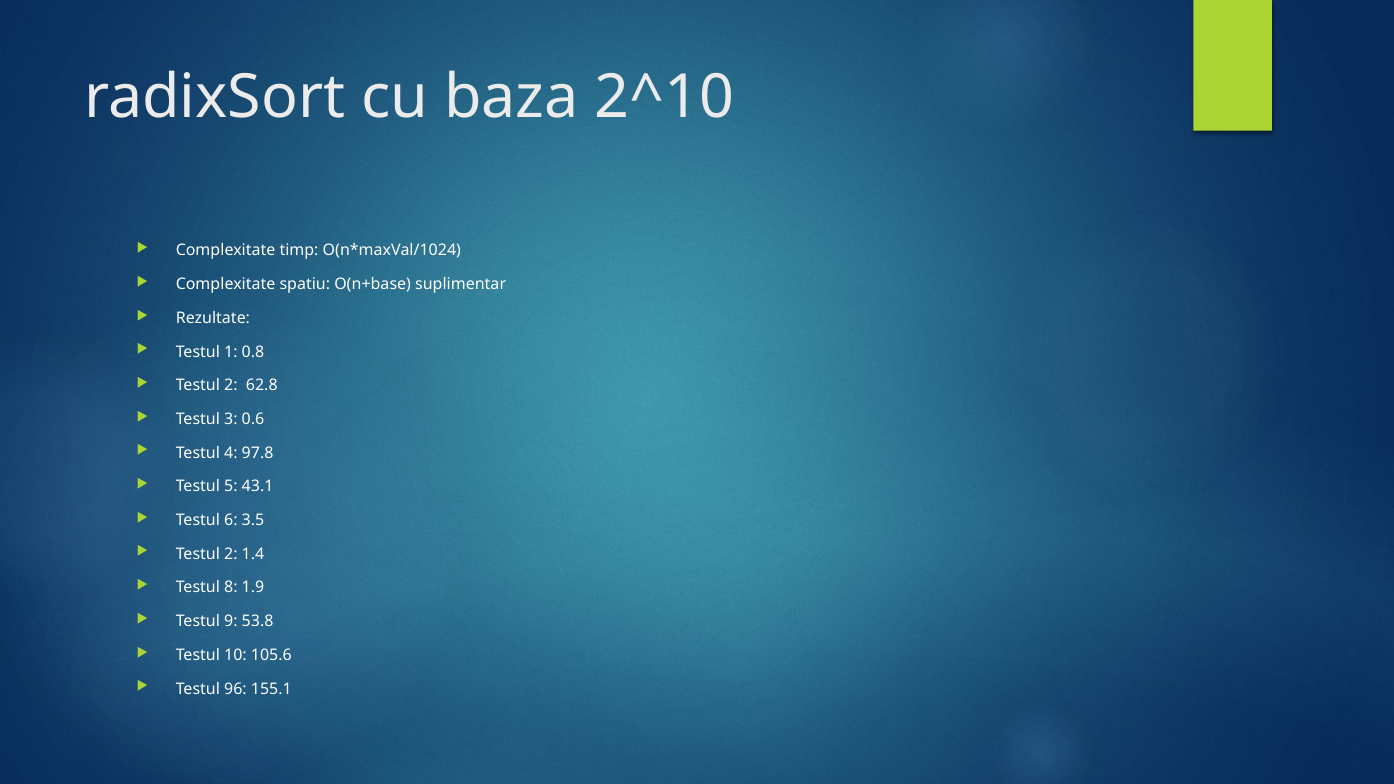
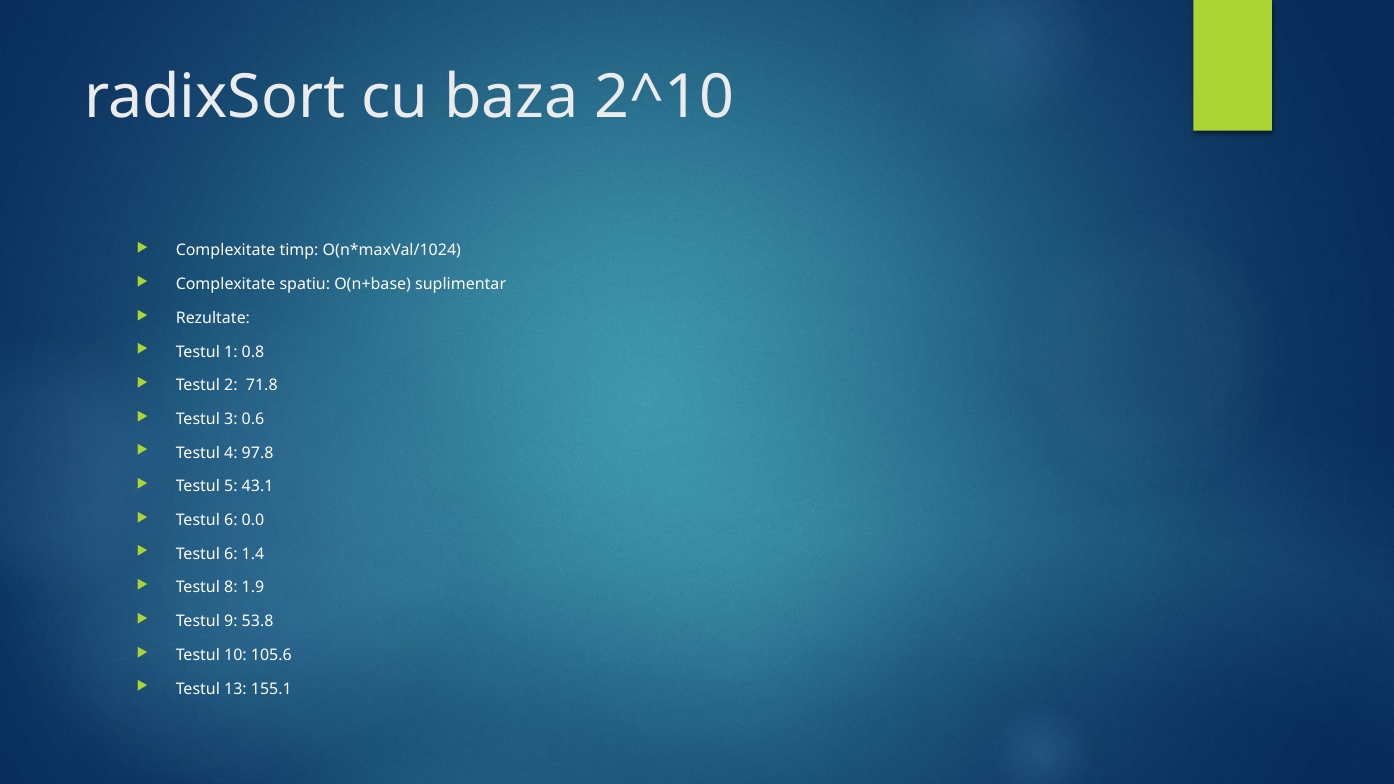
62.8: 62.8 -> 71.8 (262, 386)
3.5: 3.5 -> 0.0 (253, 520)
2: 2 -> 6 (231, 554)
96: 96 -> 13 (235, 689)
